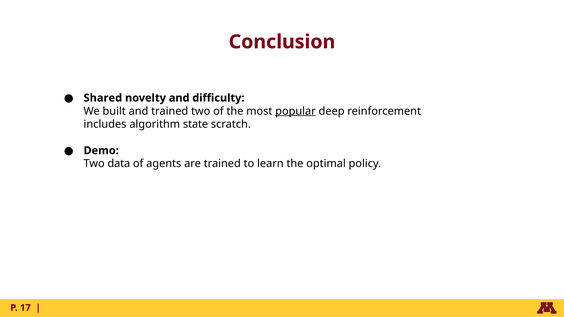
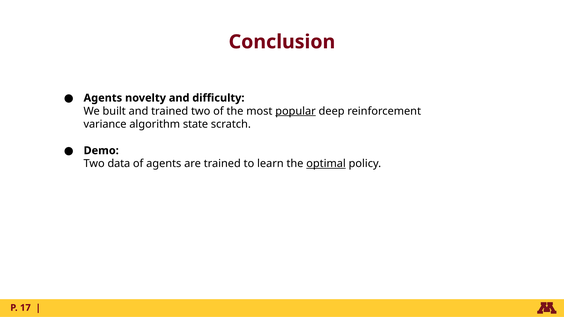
Shared: Shared -> Agents (103, 98)
includes: includes -> variance (105, 124)
optimal underline: none -> present (326, 164)
